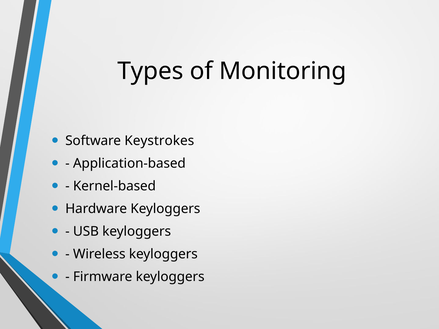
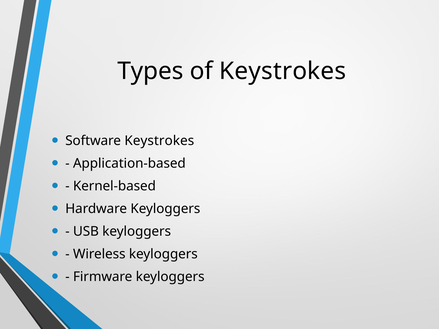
of Monitoring: Monitoring -> Keystrokes (283, 71)
